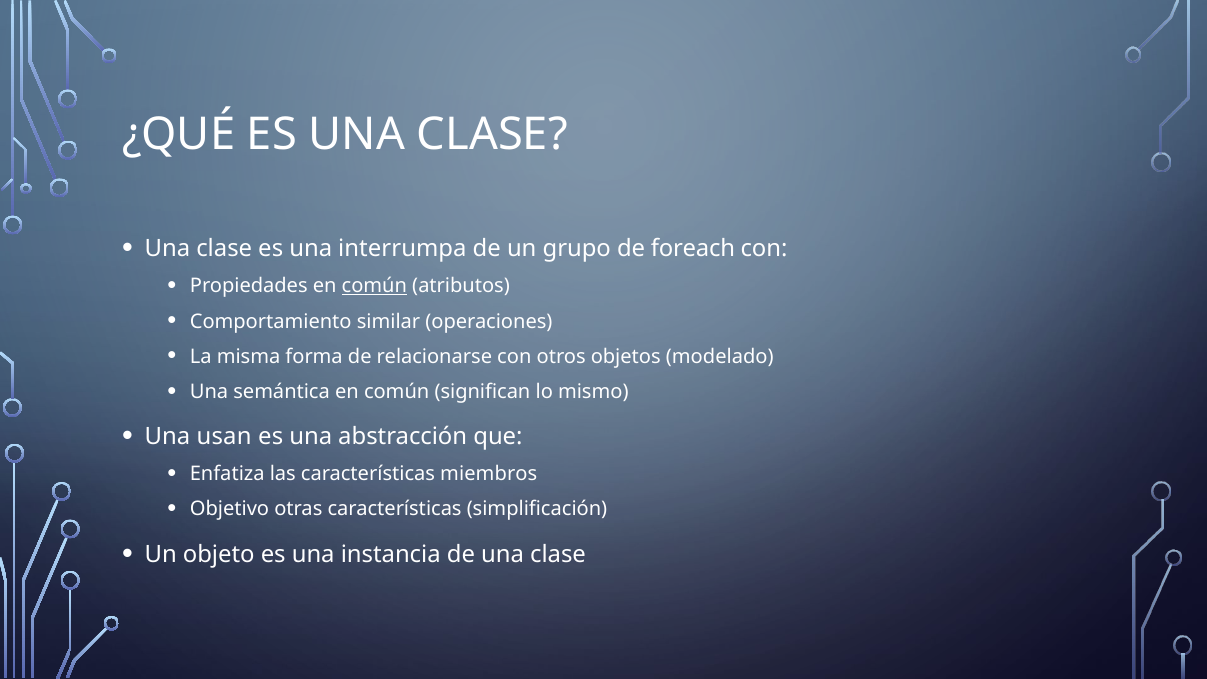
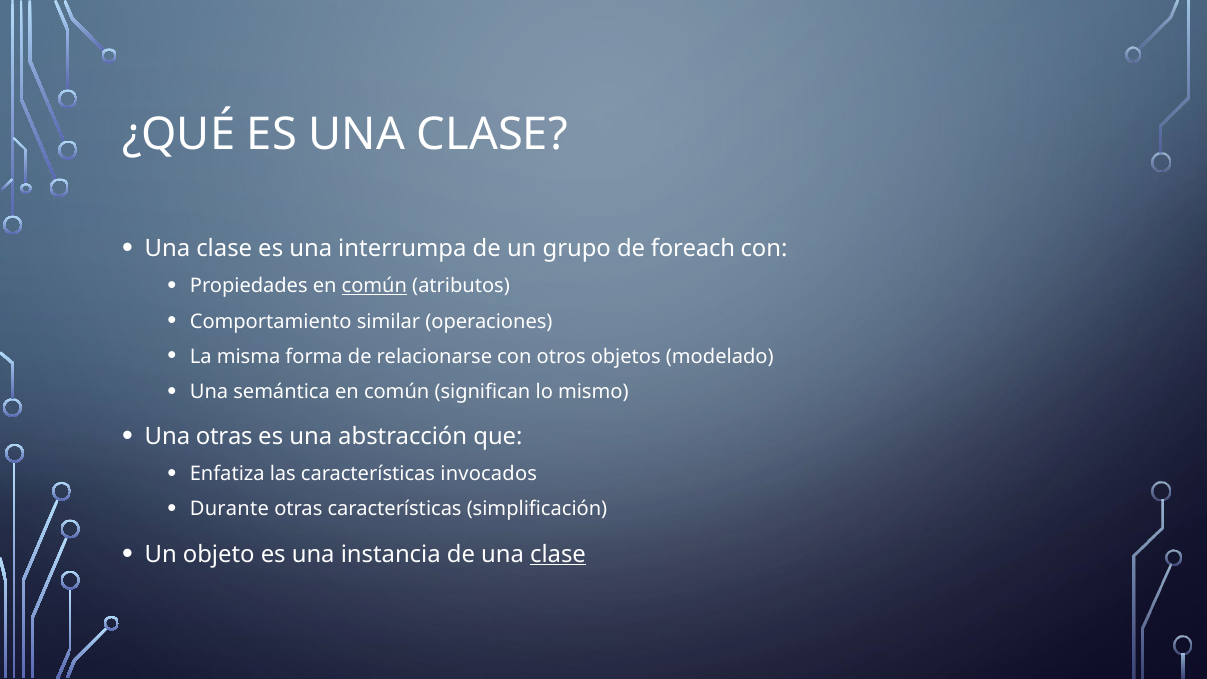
Una usan: usan -> otras (224, 437)
miembros: miembros -> invocados (489, 474)
Objetivo: Objetivo -> Durante (229, 509)
clase underline: none -> present (558, 554)
